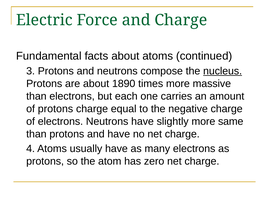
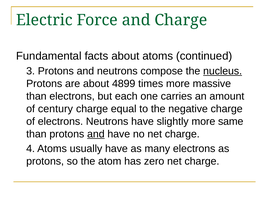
1890: 1890 -> 4899 (124, 84)
of protons: protons -> century (55, 109)
and underline: none -> present (96, 134)
